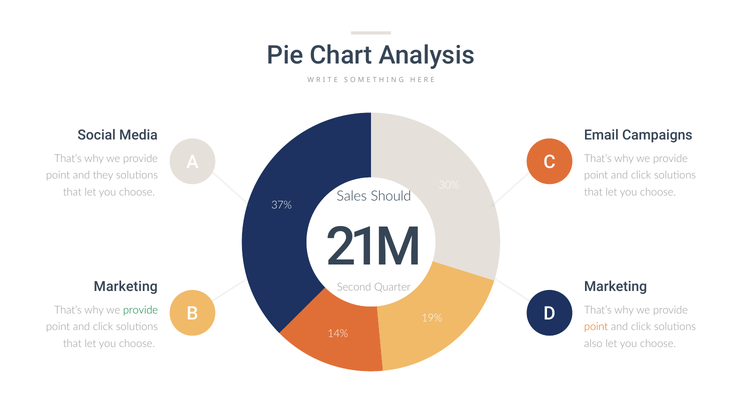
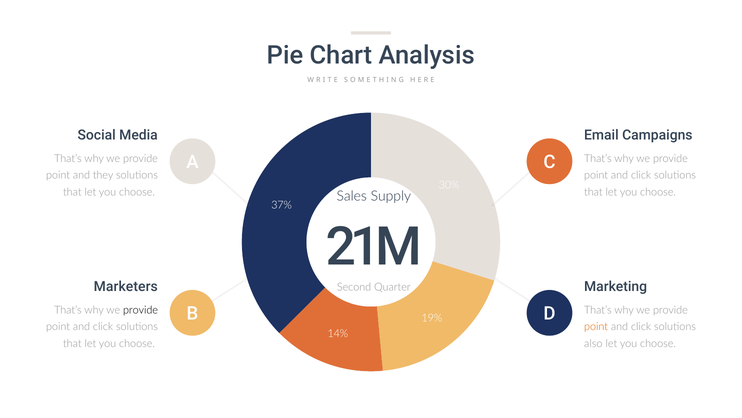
Should: Should -> Supply (391, 196)
Marketing: Marketing -> Marketers (126, 287)
provide colour: green -> black (141, 310)
